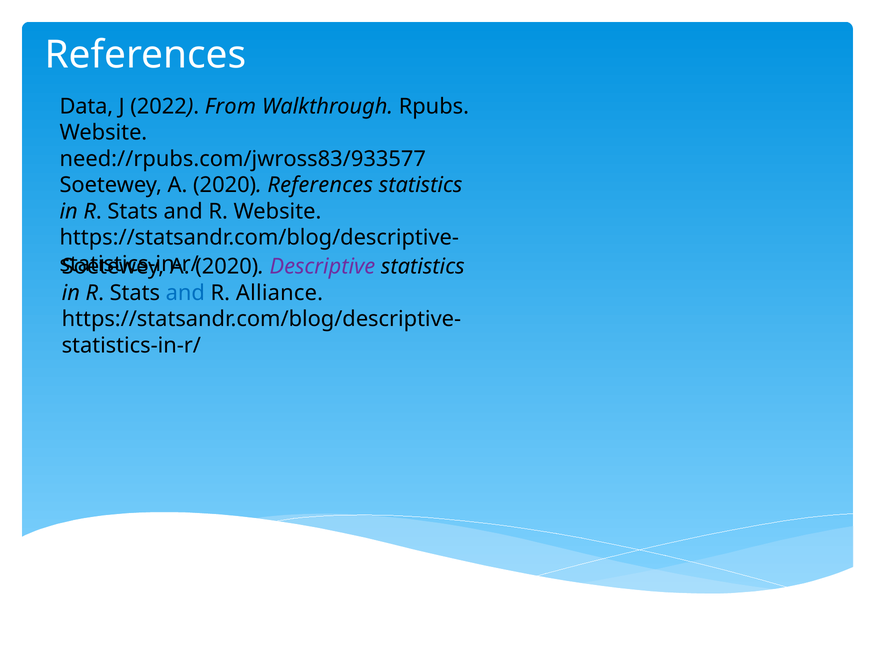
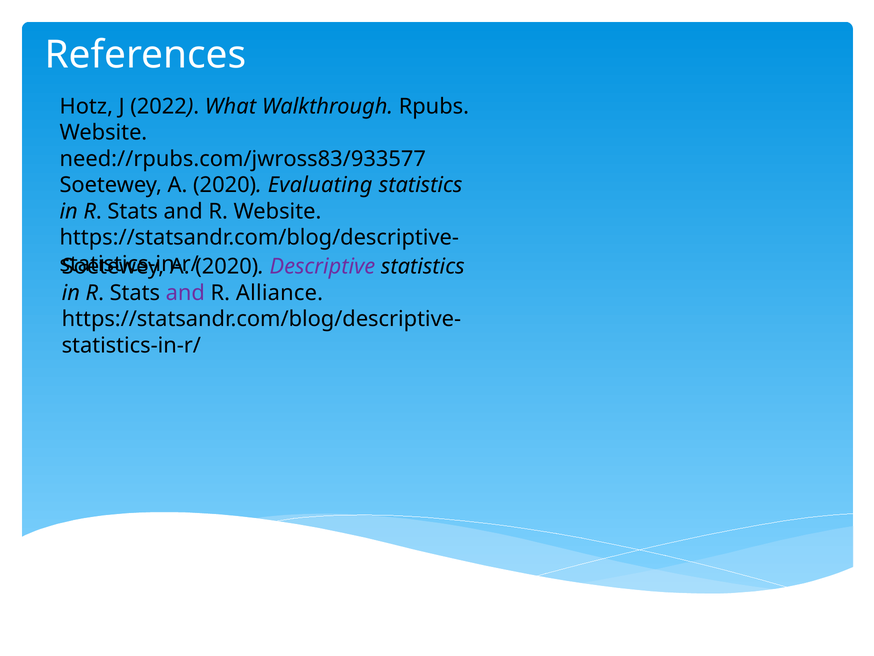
Data: Data -> Hotz (86, 106)
From: From -> What (230, 106)
2020 References: References -> Evaluating (320, 185)
and colour: blue -> purple (185, 293)
